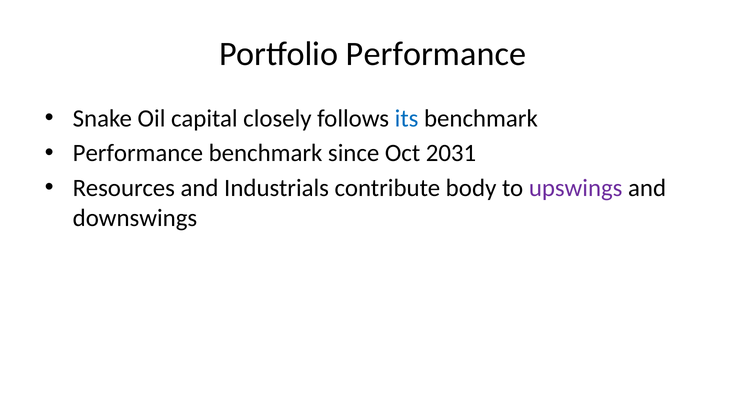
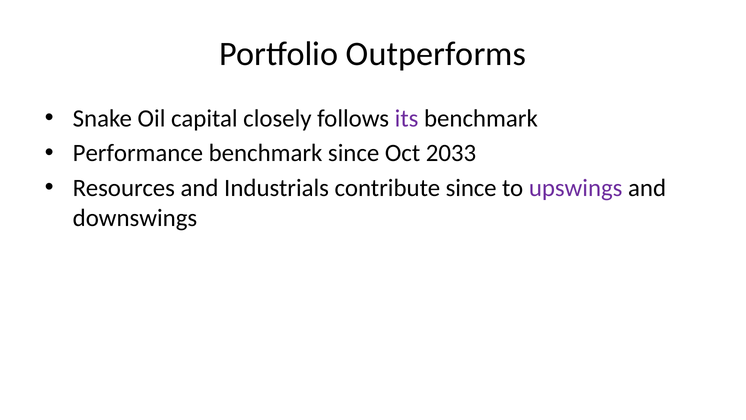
Portfolio Performance: Performance -> Outperforms (436, 54)
its colour: blue -> purple (407, 118)
2031: 2031 -> 2033 (451, 153)
contribute body: body -> since (471, 188)
